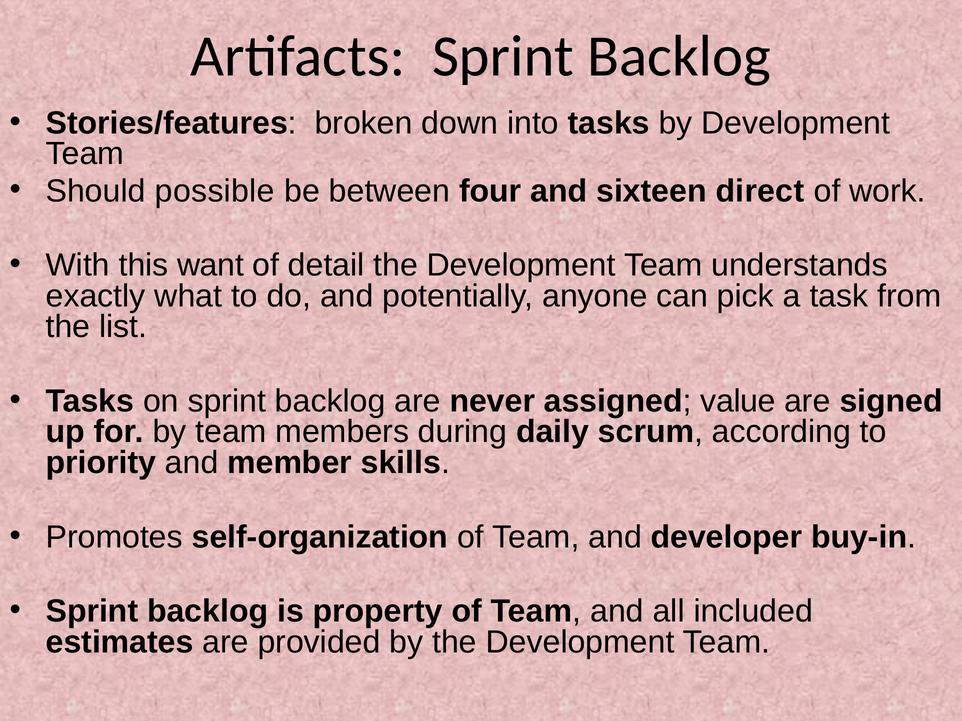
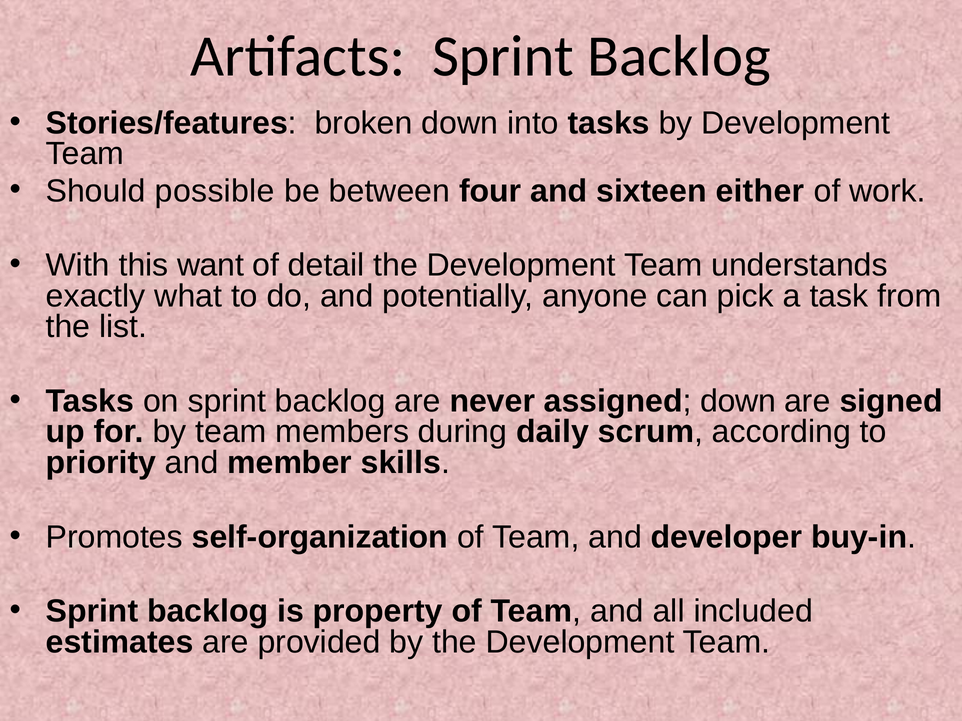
direct: direct -> either (760, 191)
assigned value: value -> down (738, 401)
